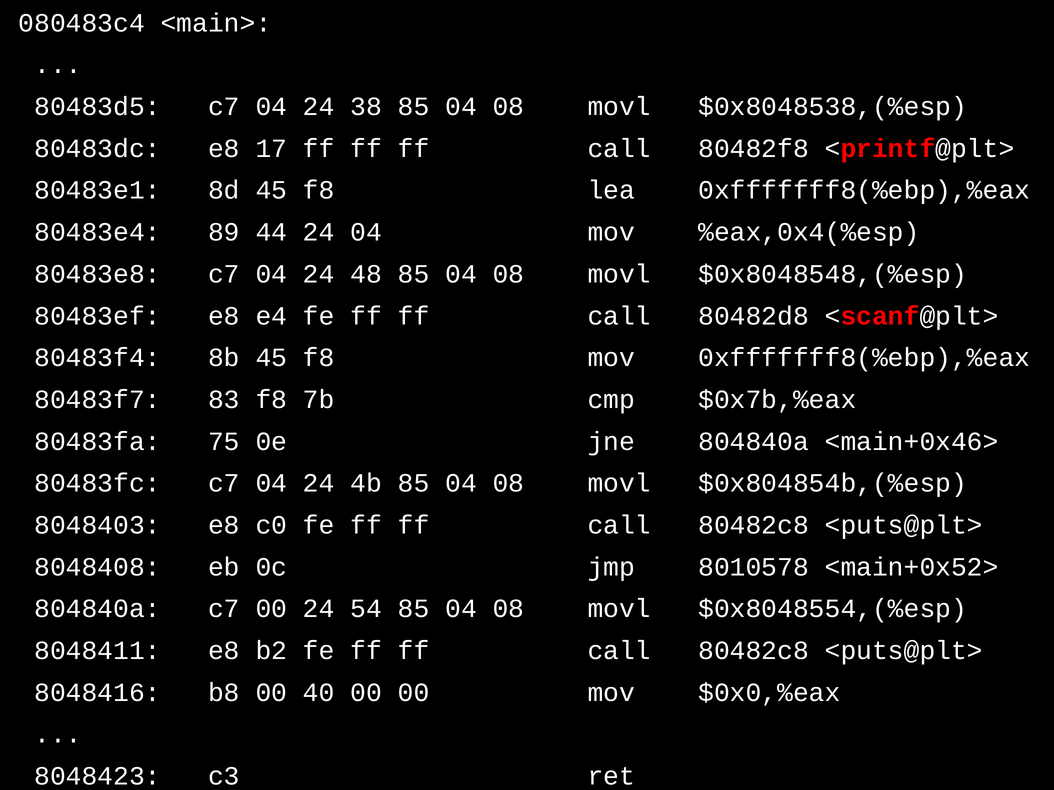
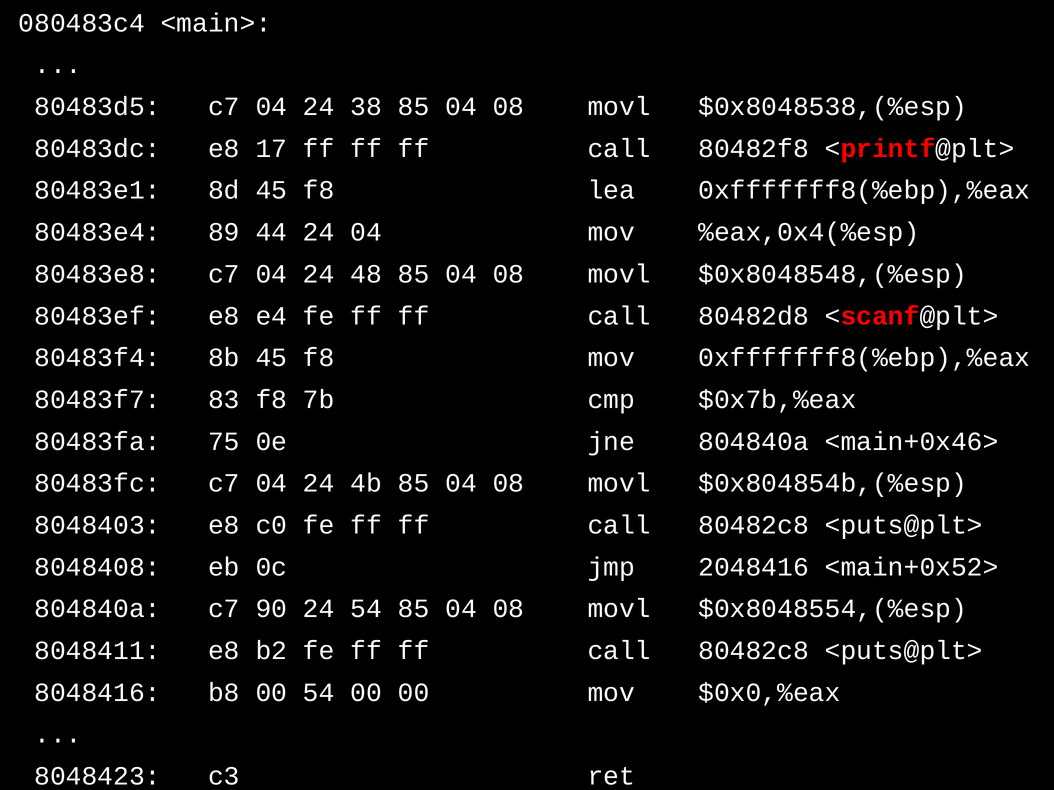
8010578: 8010578 -> 2048416 (754, 567)
c7 00: 00 -> 90 (271, 609)
00 40: 40 -> 54 (319, 693)
